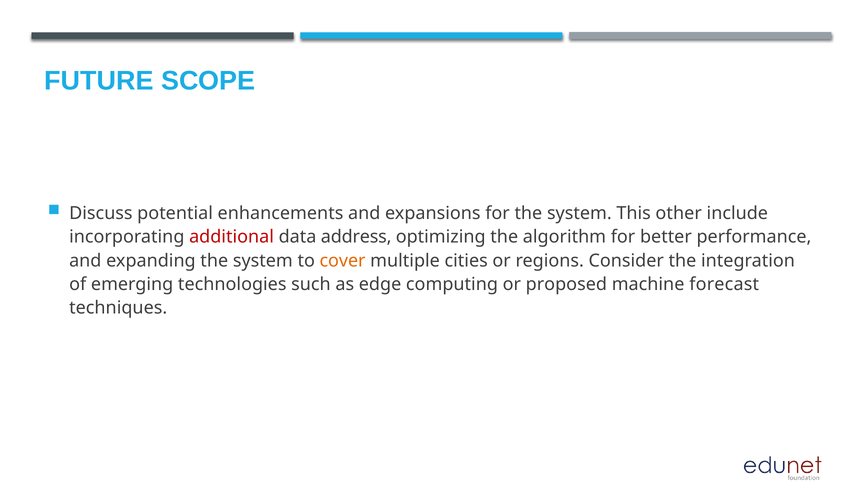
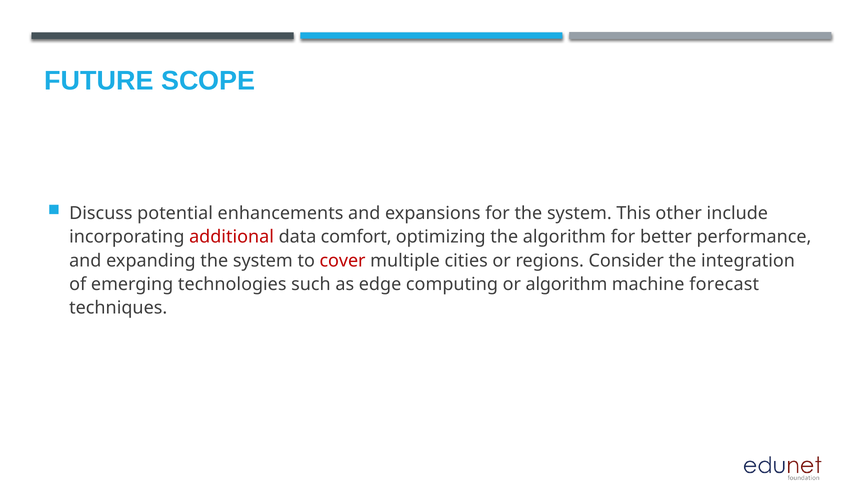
address: address -> comfort (356, 237)
cover colour: orange -> red (343, 261)
or proposed: proposed -> algorithm (566, 285)
